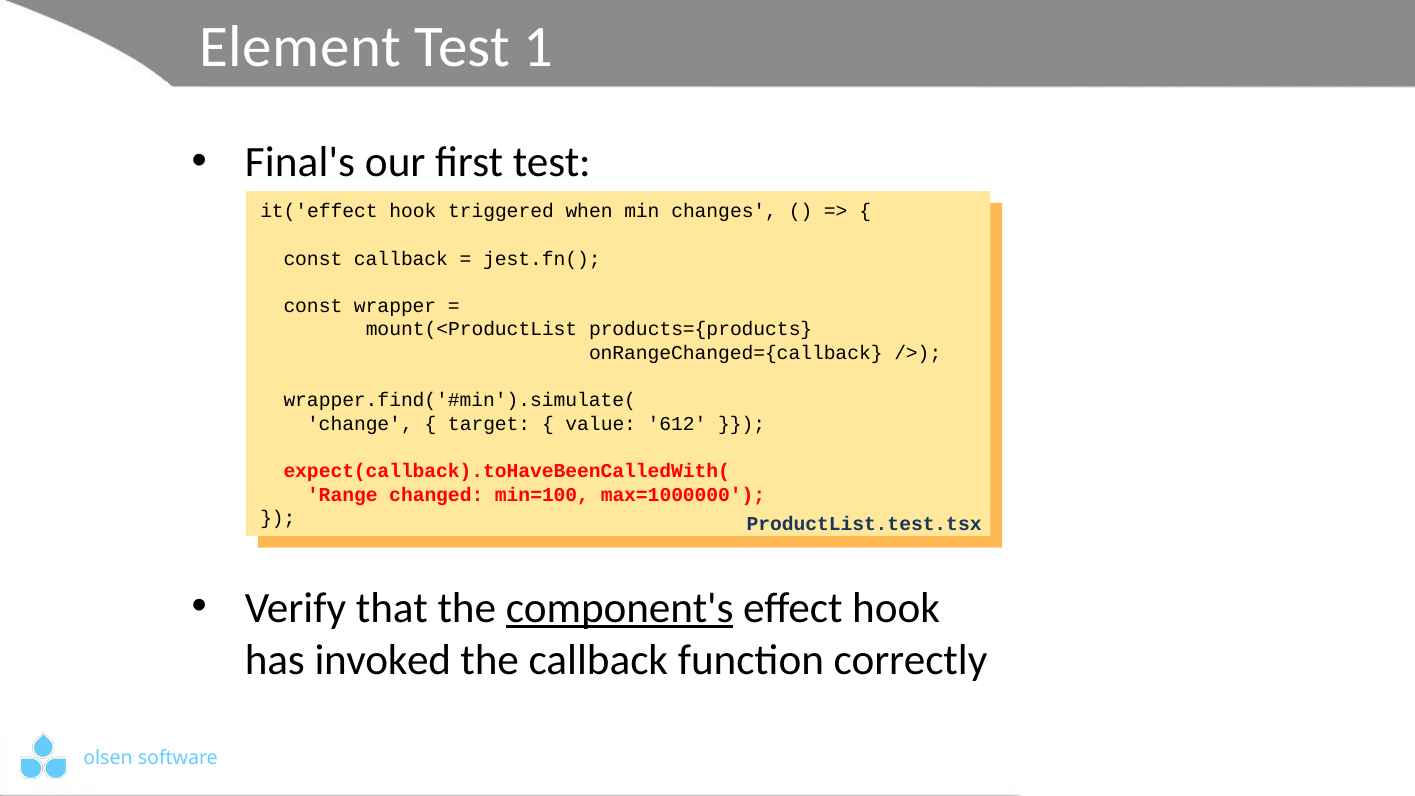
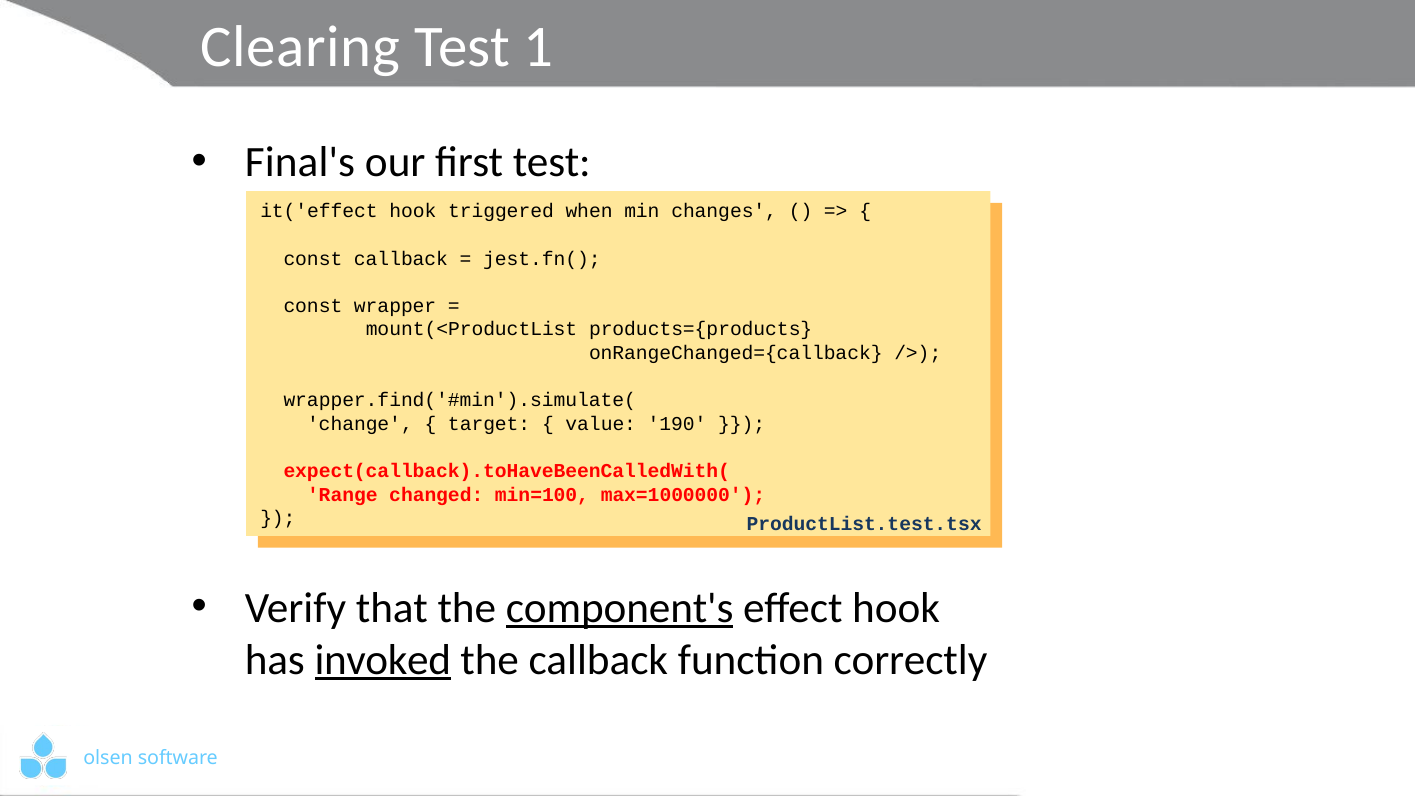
Element: Element -> Clearing (300, 47)
612: 612 -> 190 (677, 424)
invoked underline: none -> present (383, 660)
